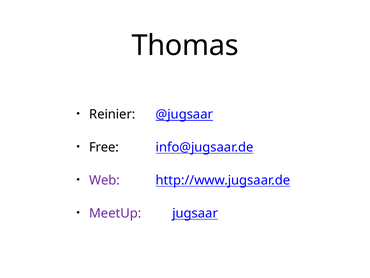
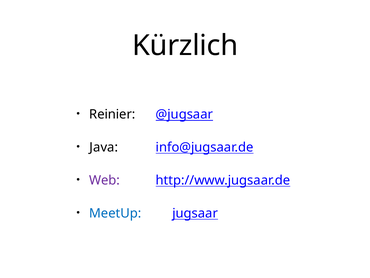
Thomas: Thomas -> Kürzlich (185, 45)
Free: Free -> Java (104, 147)
MeetUp colour: purple -> blue (115, 213)
